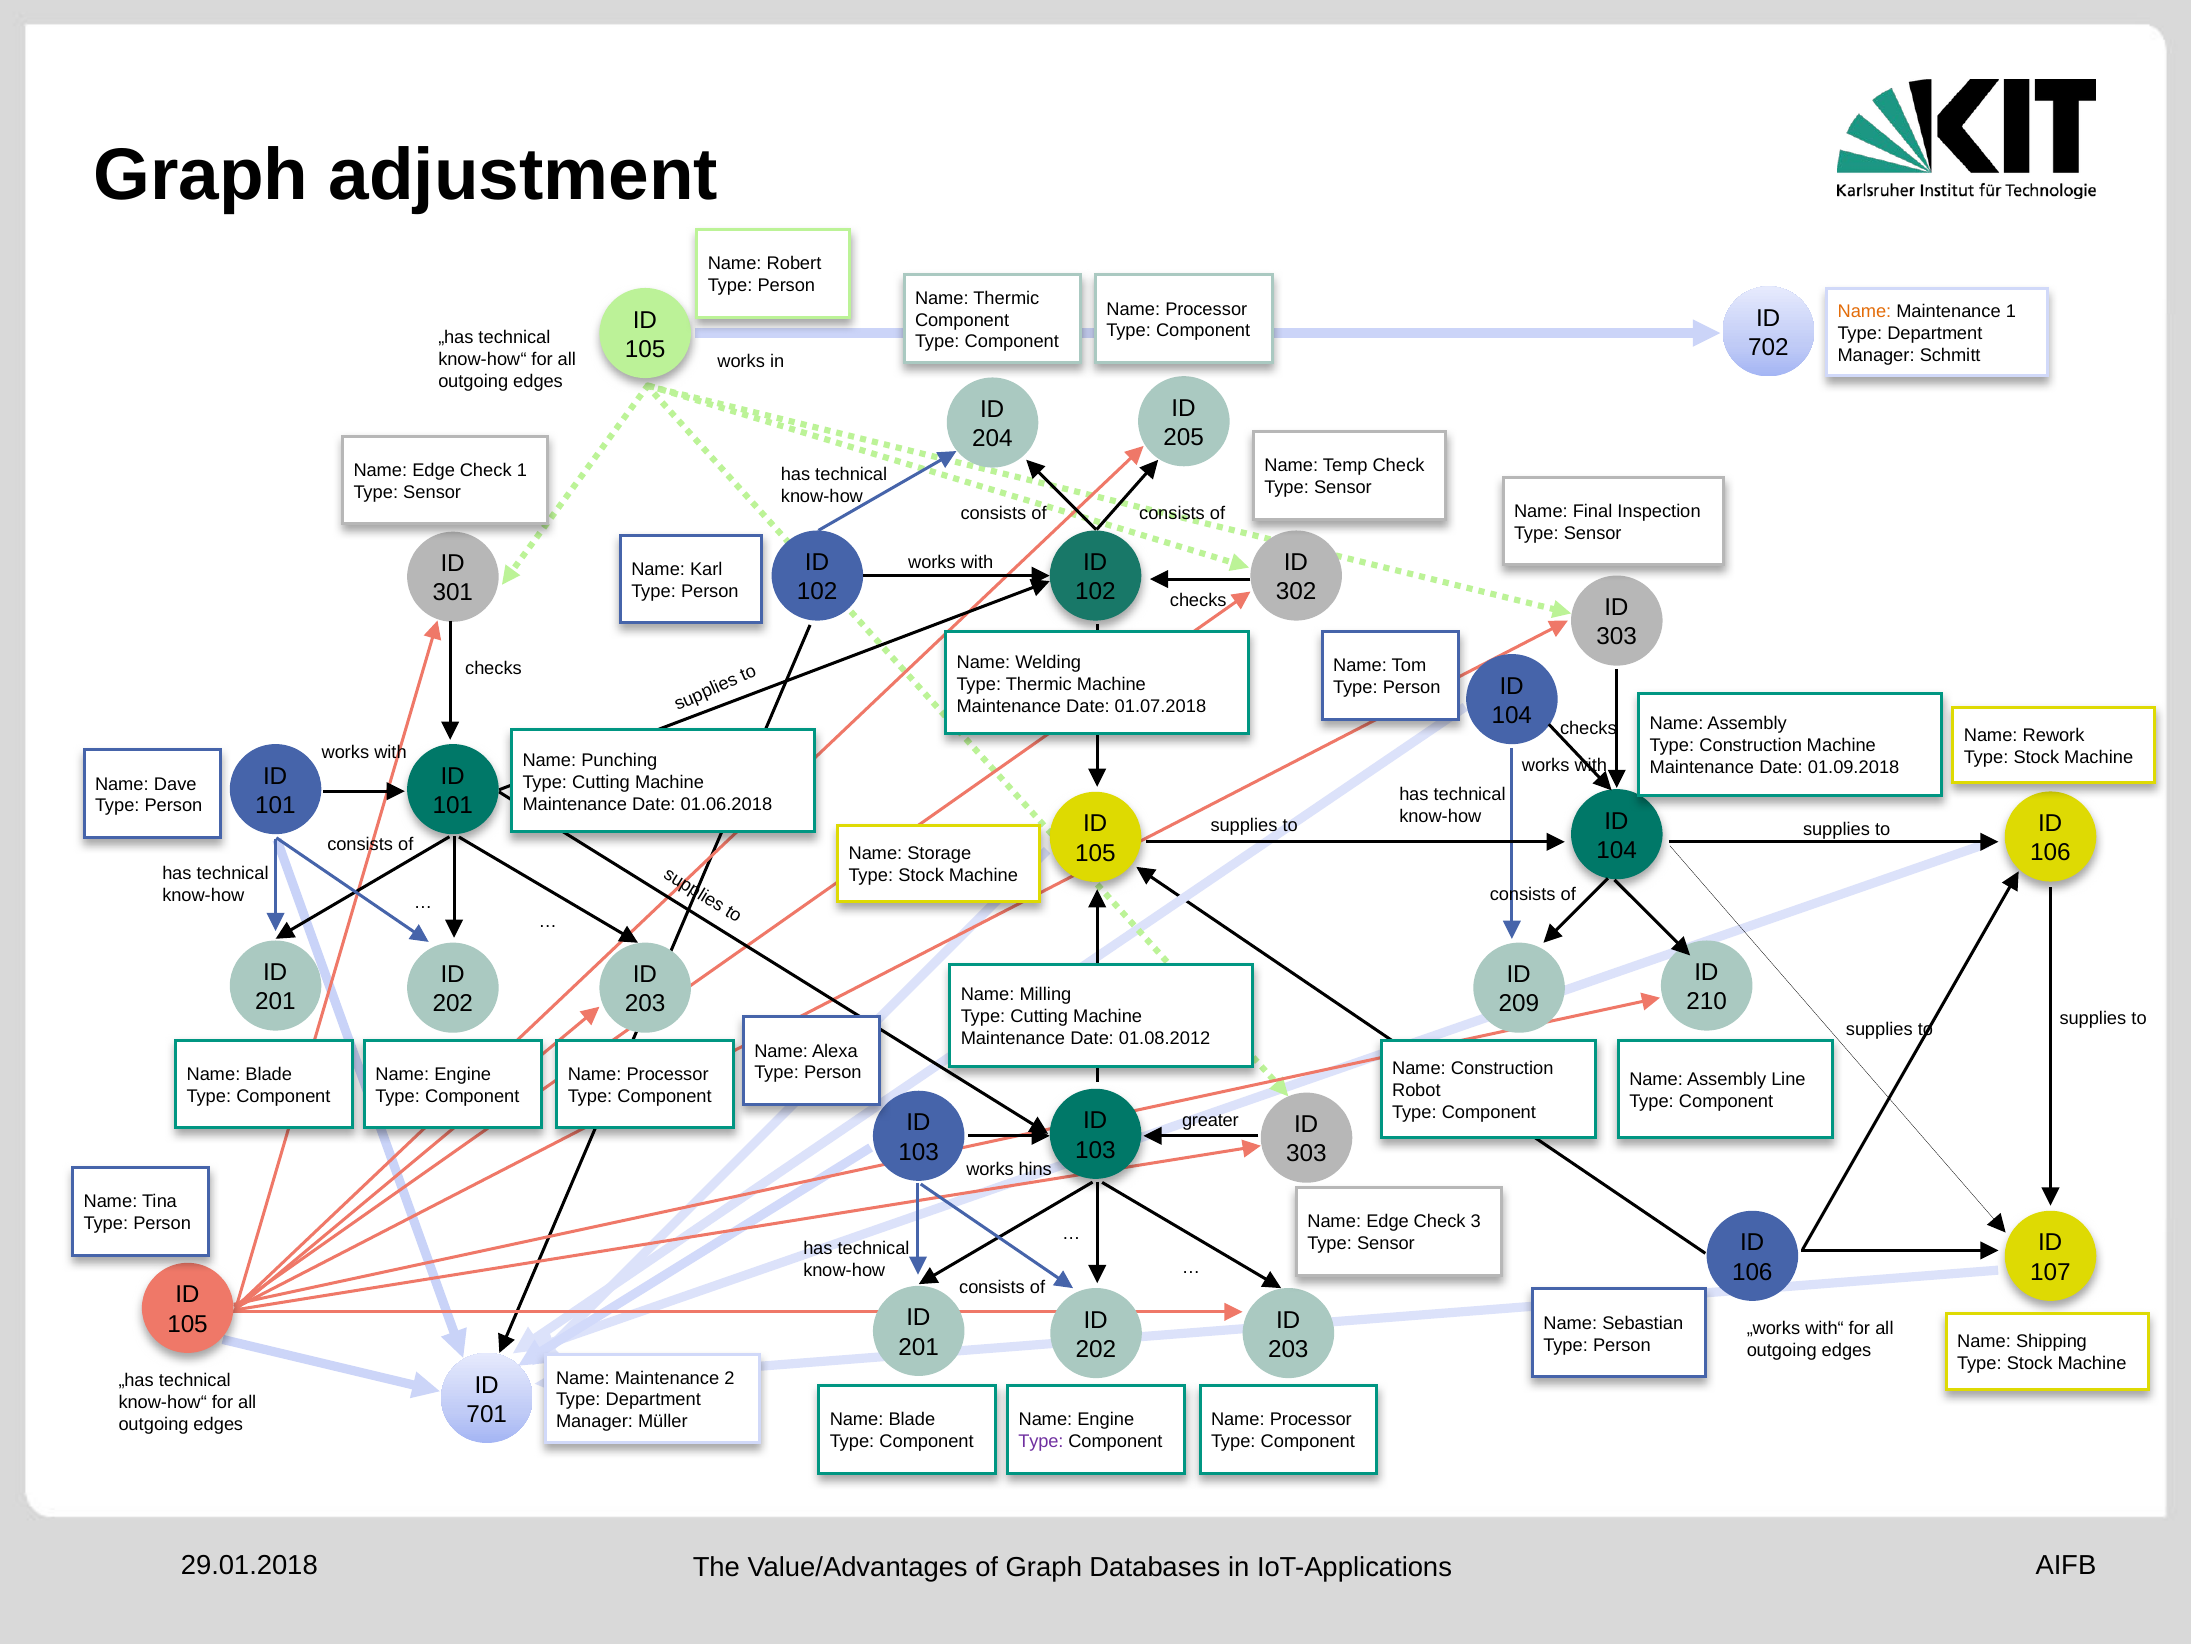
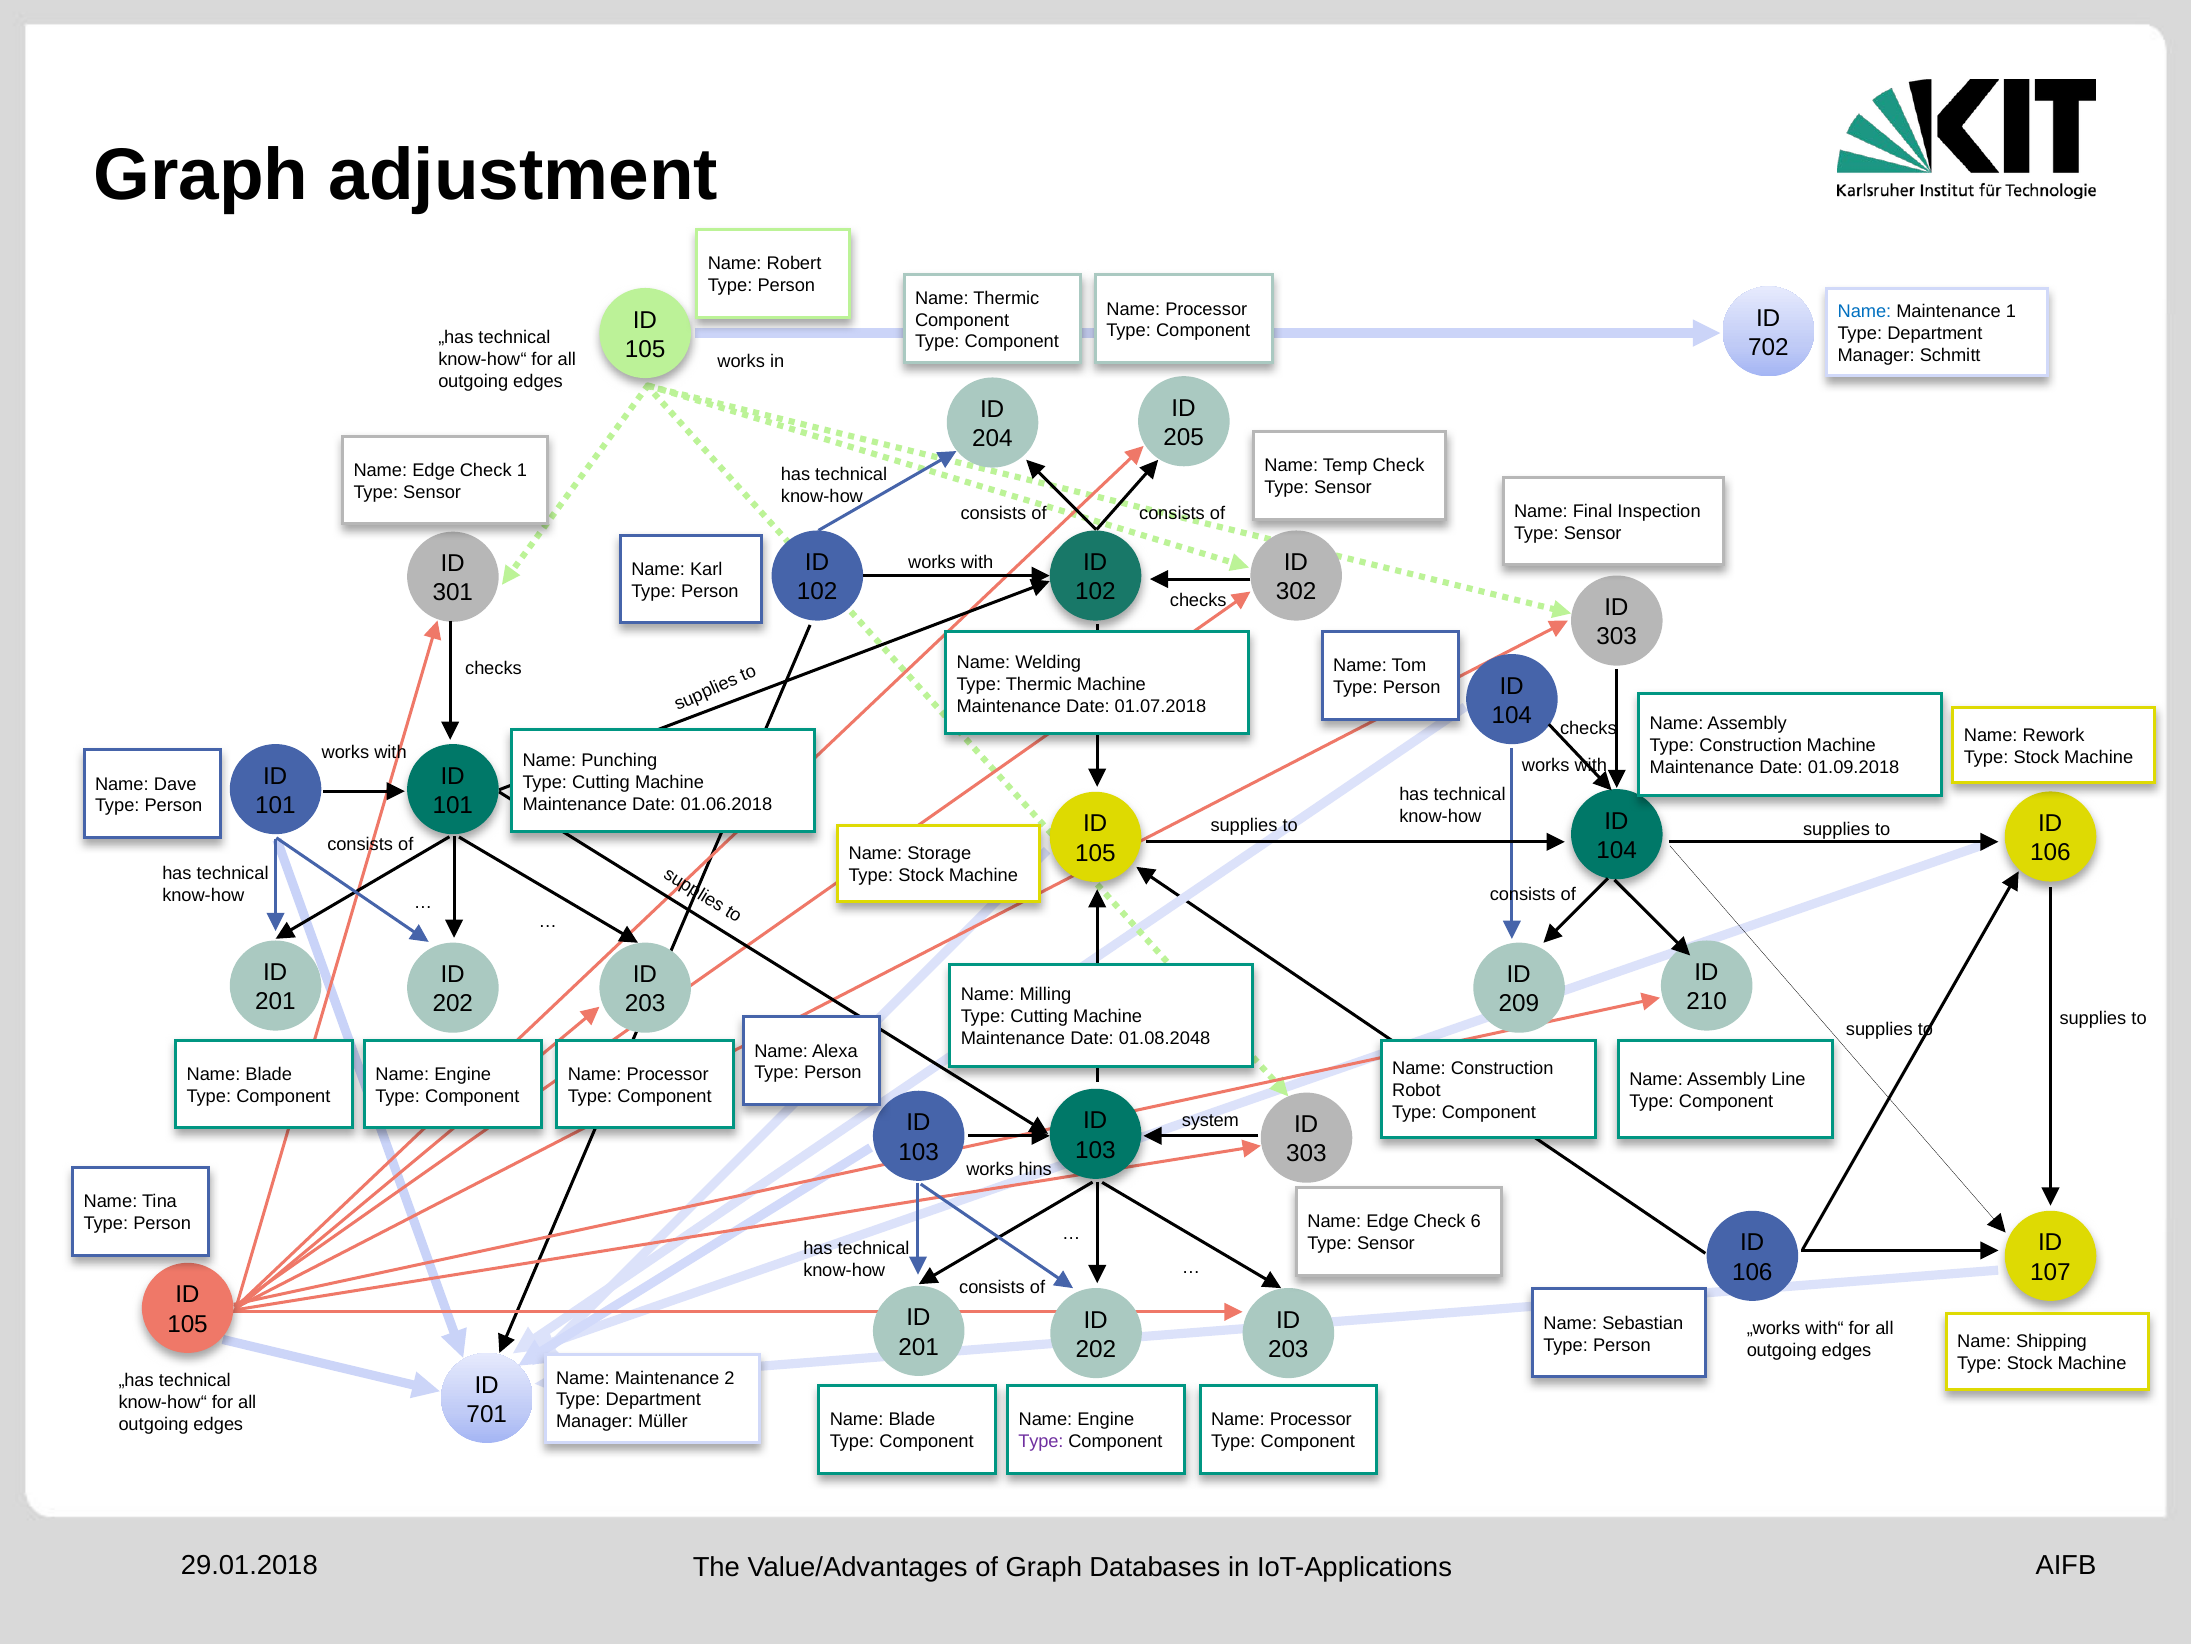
Name colour: orange -> blue (1864, 311)
01.08.2012: 01.08.2012 -> 01.08.2048 (1165, 1038)
greater: greater -> system (1210, 1120)
3: 3 -> 6 (1476, 1221)
